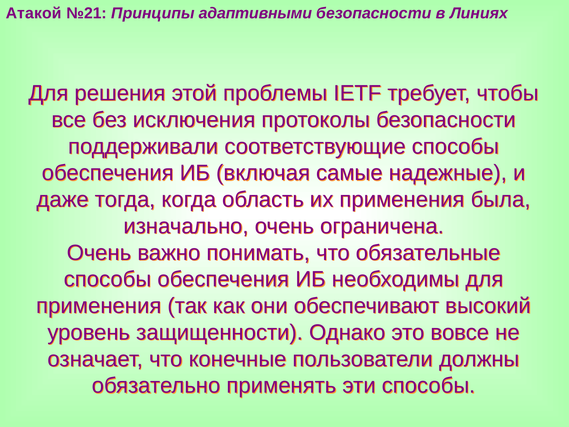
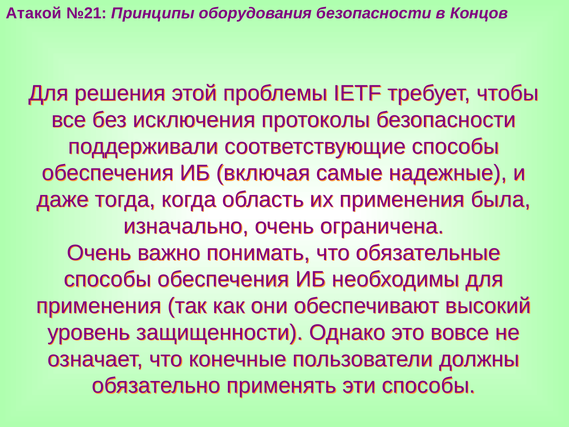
адаптивными: адаптивными -> оборудования (255, 13)
Линиях: Линиях -> Концов (479, 13)
